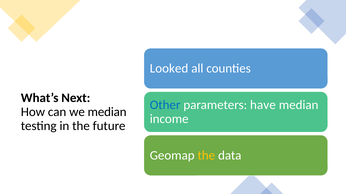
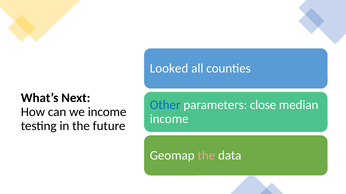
have: have -> close (263, 105)
we median: median -> income (107, 112)
the colour: yellow -> pink (206, 156)
